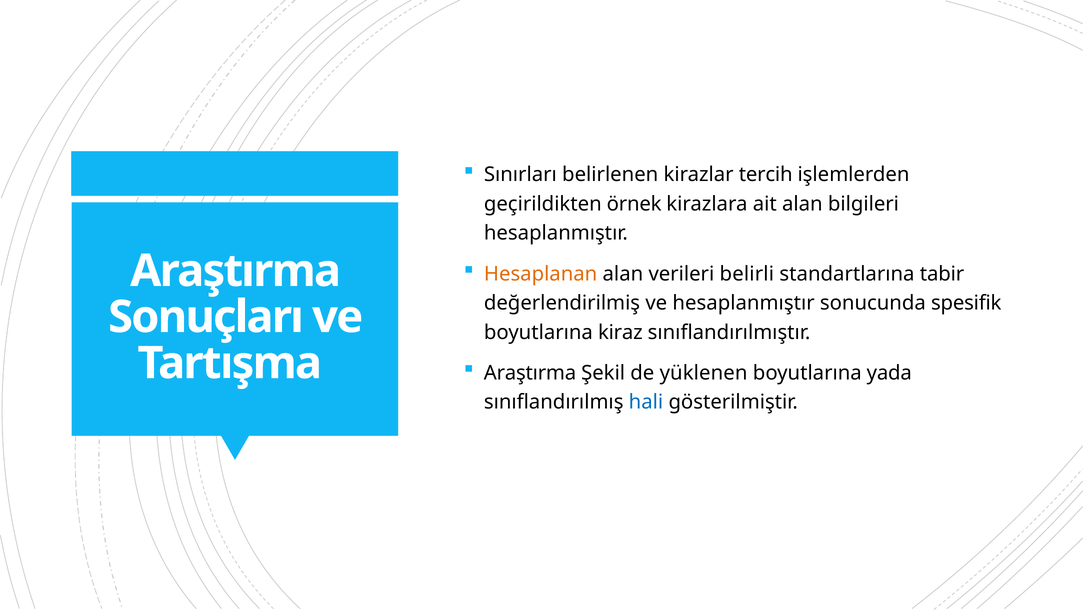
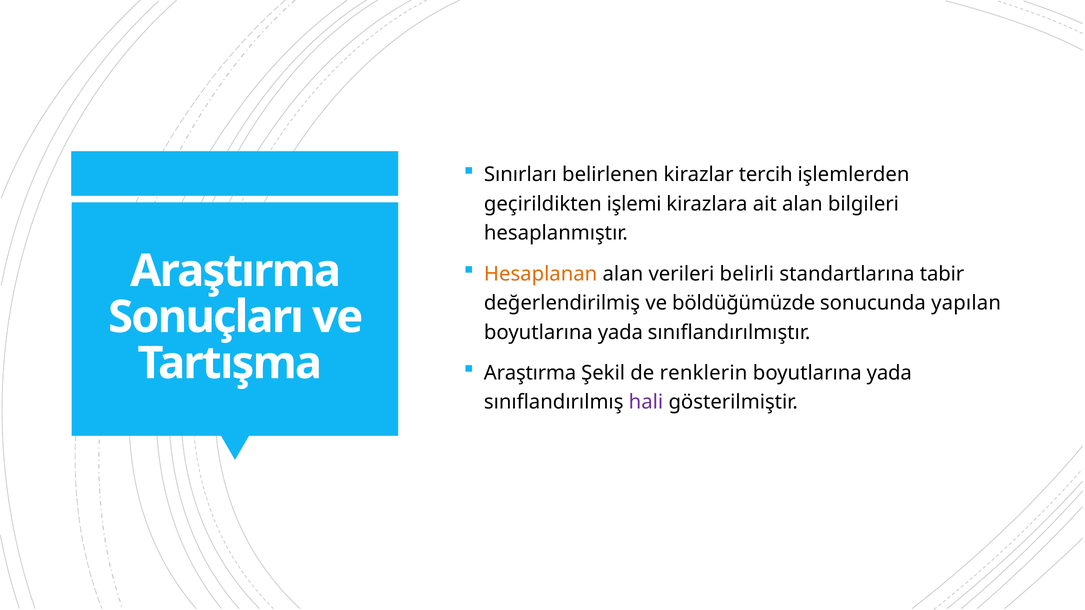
örnek: örnek -> işlemi (634, 204)
ve hesaplanmıştır: hesaplanmıştır -> böldüğümüzde (744, 303)
spesifik: spesifik -> yapılan (966, 303)
kiraz: kiraz -> yada (620, 332)
yüklenen: yüklenen -> renklerin (704, 373)
hali colour: blue -> purple (646, 402)
